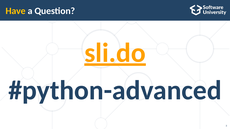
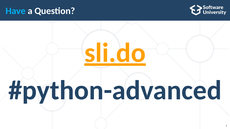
Have colour: yellow -> light blue (16, 11)
